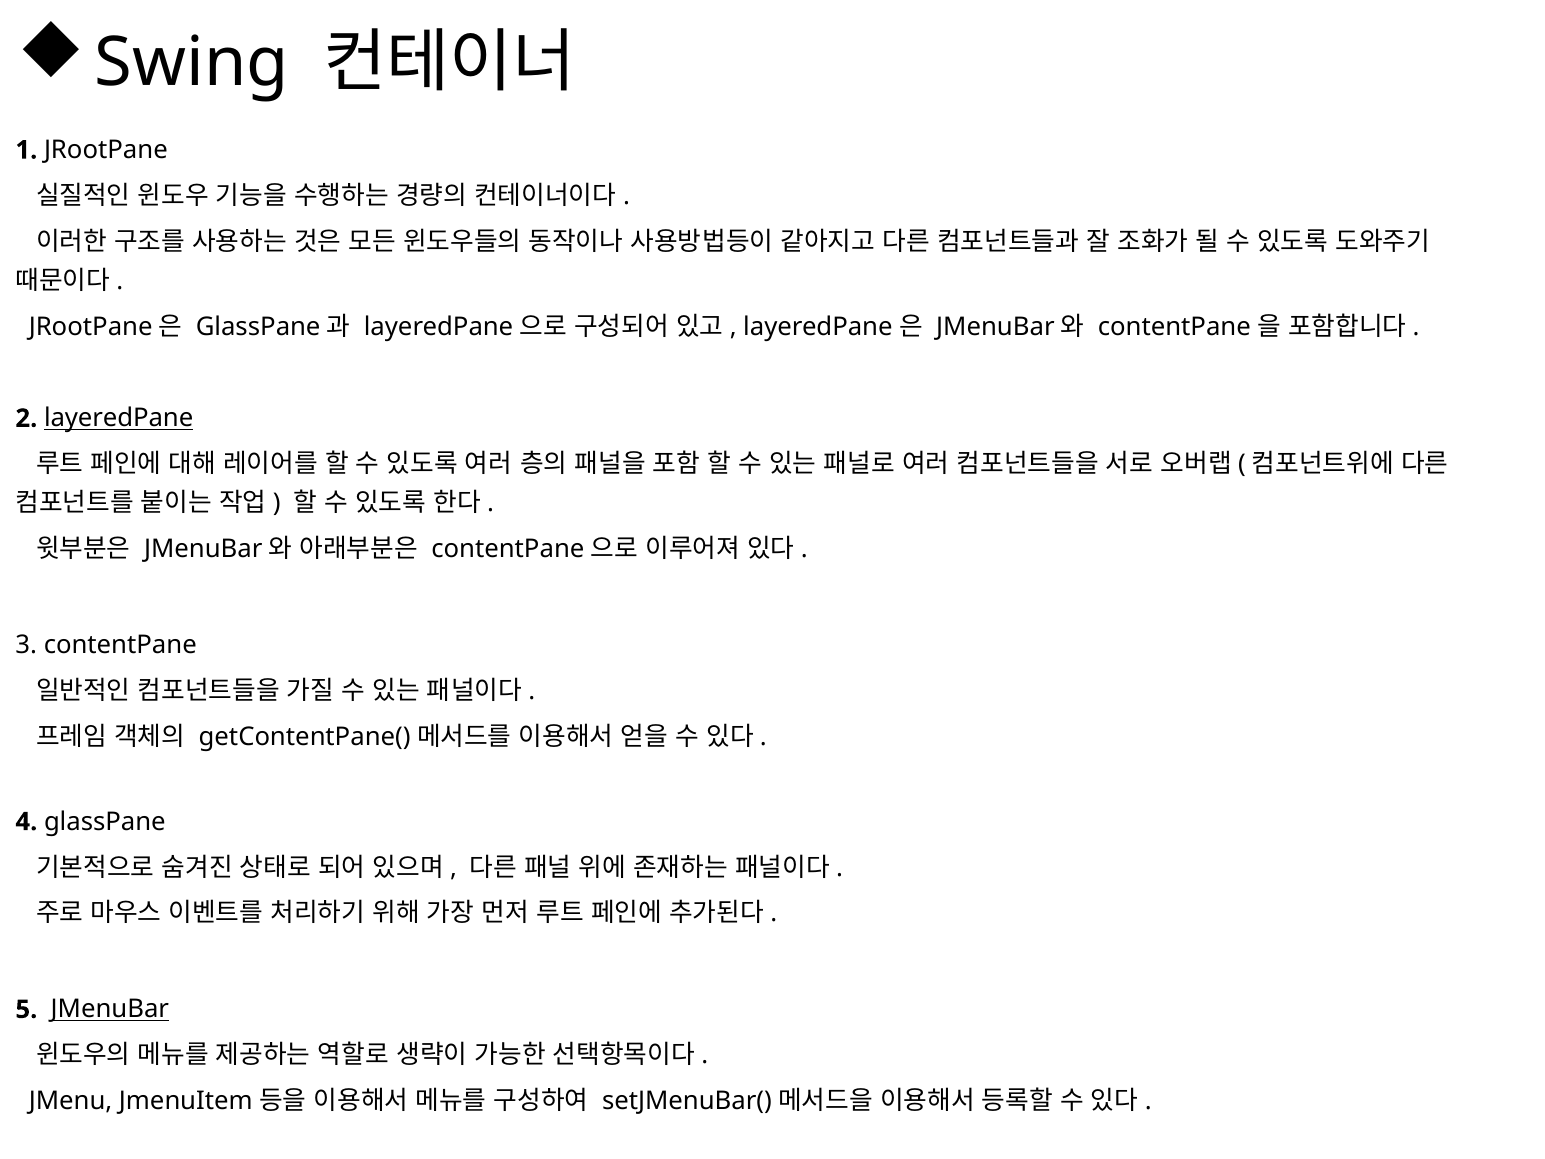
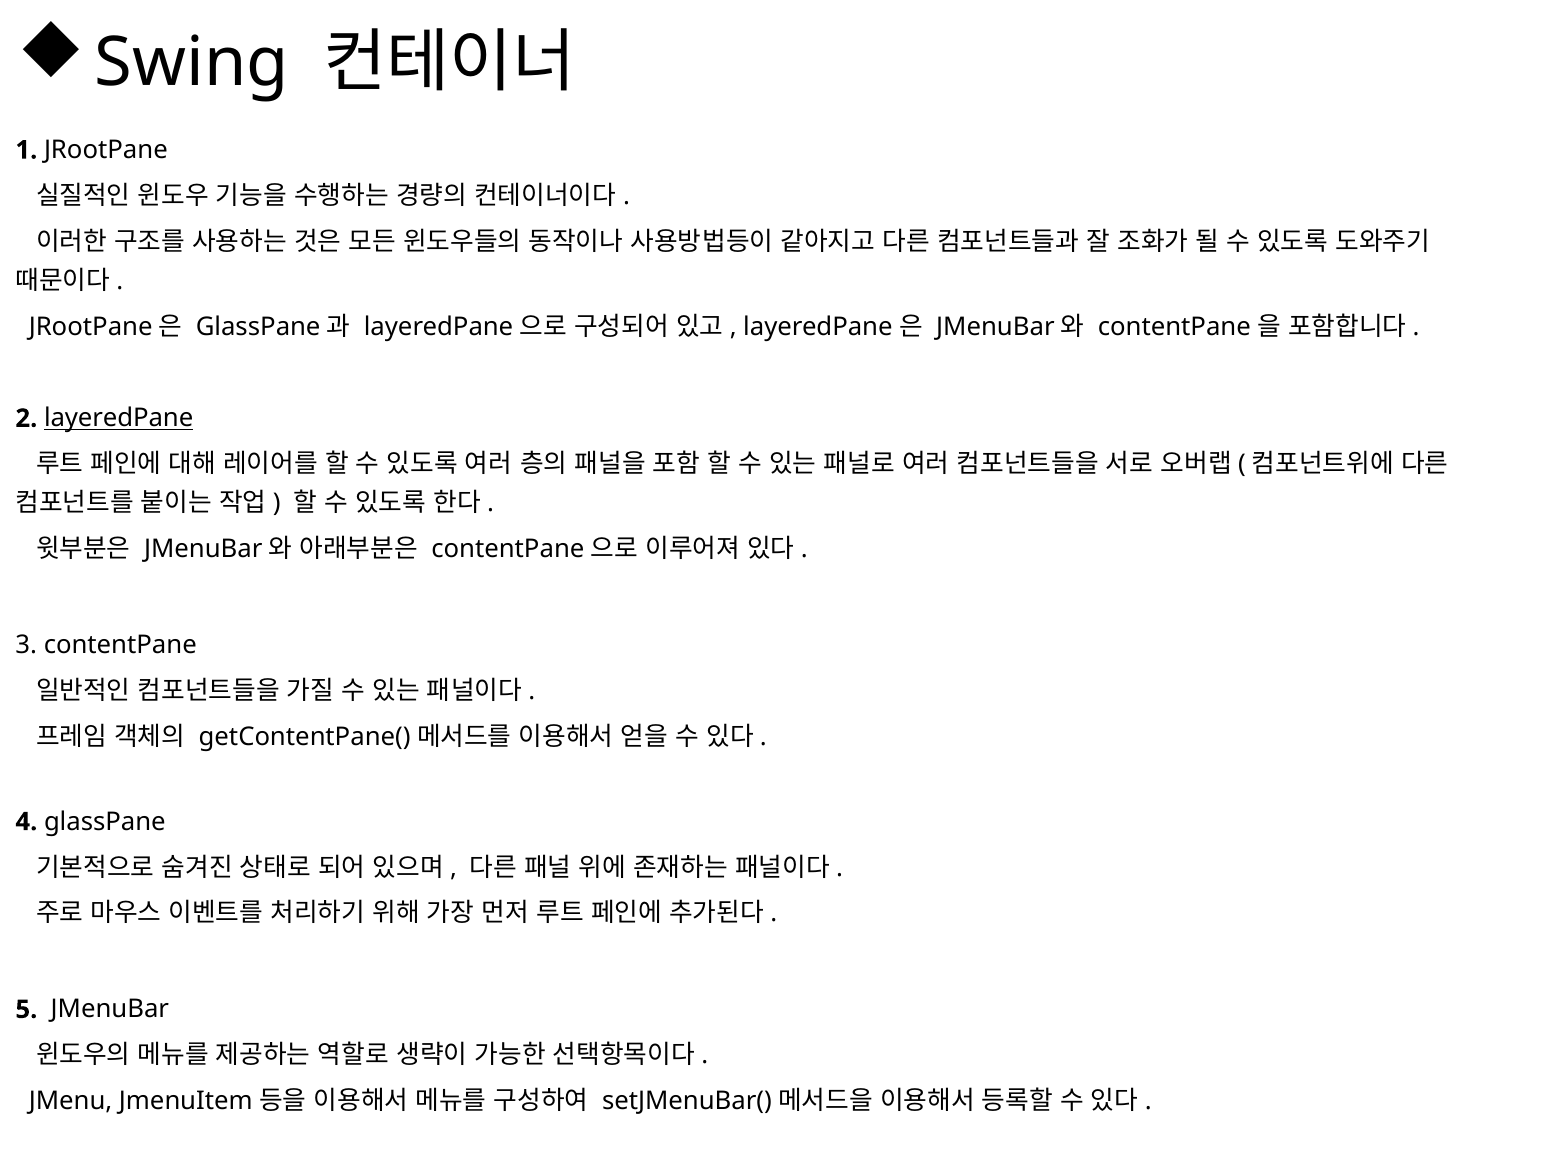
JMenuBar underline: present -> none (110, 1009)
